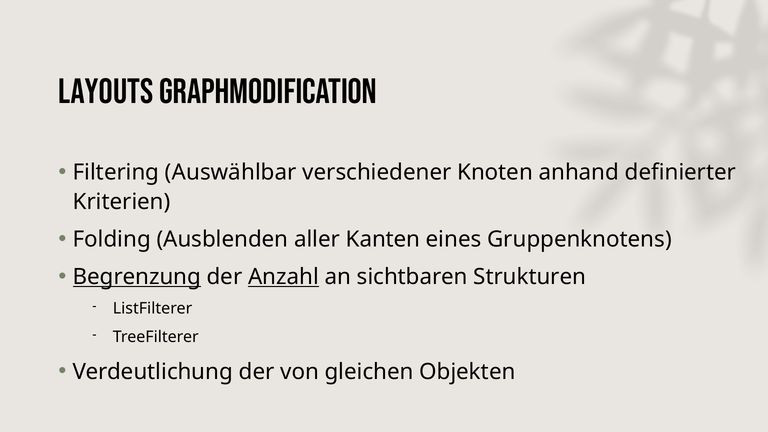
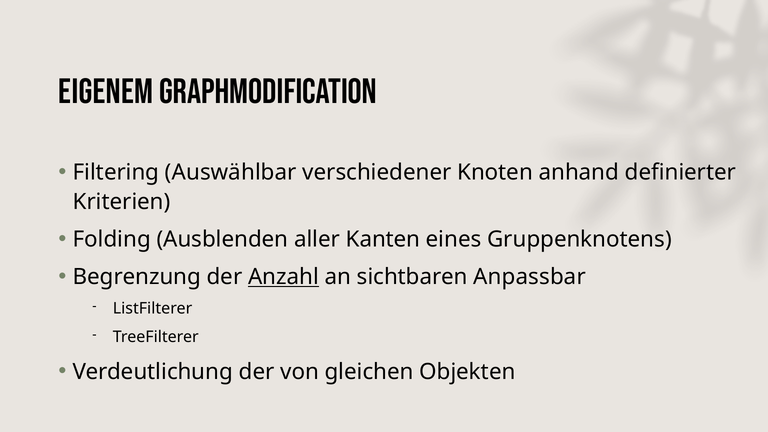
Layouts: Layouts -> Eigenem (106, 92)
Begrenzung underline: present -> none (137, 277)
Strukturen: Strukturen -> Anpassbar (530, 277)
